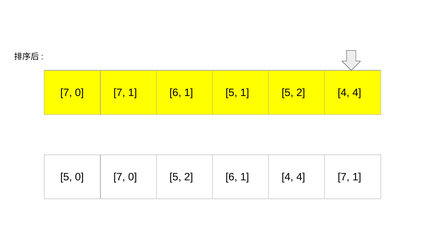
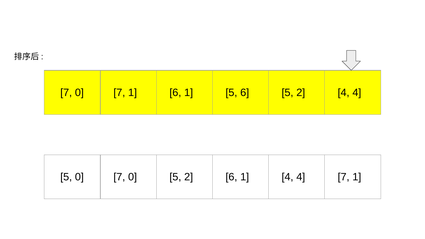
5 1: 1 -> 6 (245, 93)
